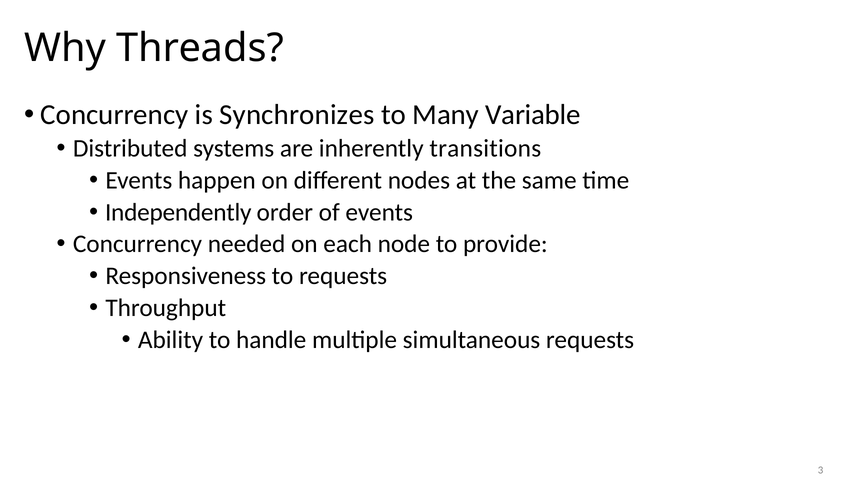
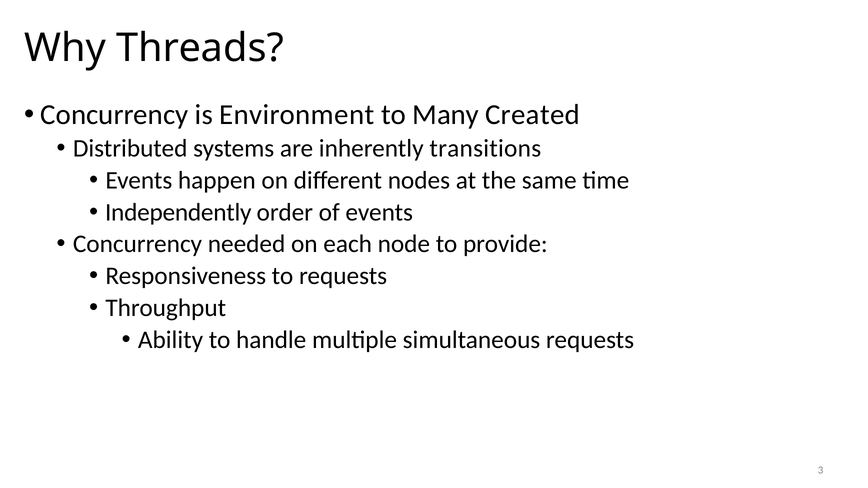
Synchronizes: Synchronizes -> Environment (297, 115)
Variable: Variable -> Created (533, 115)
